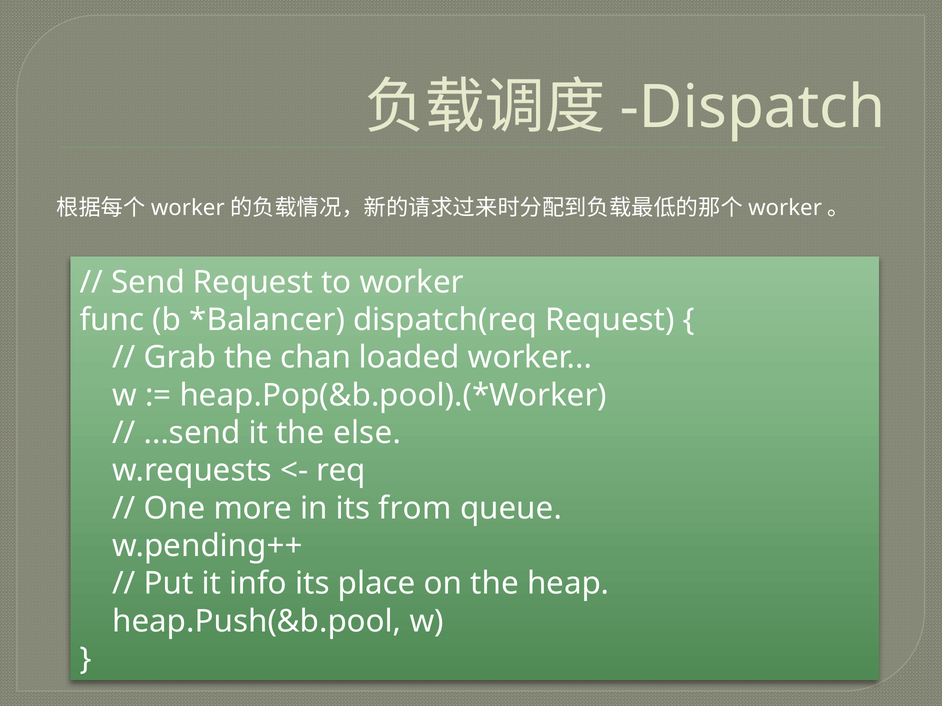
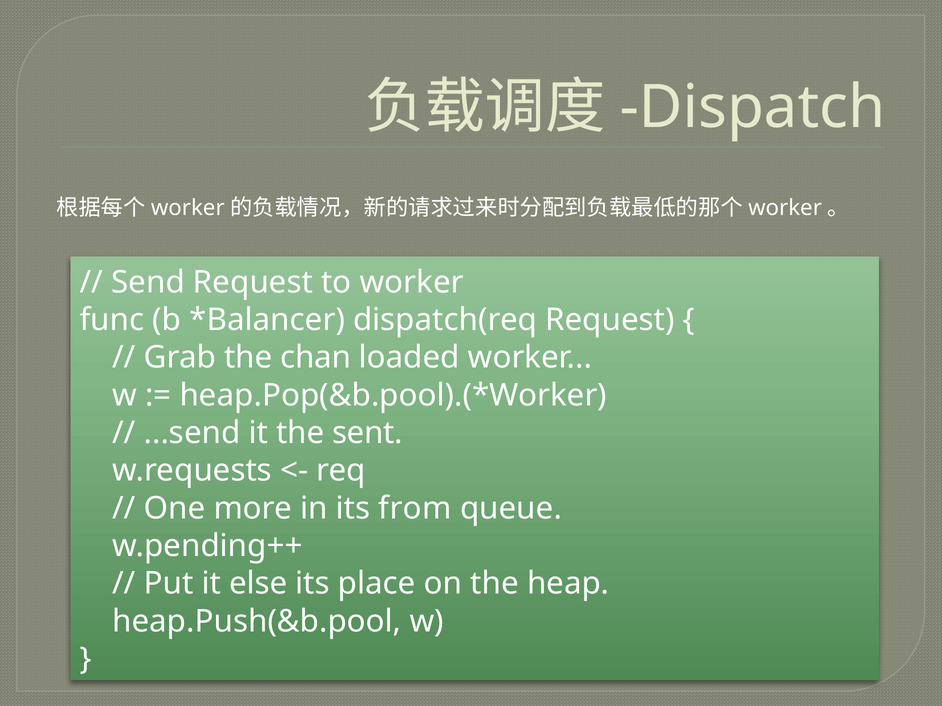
else: else -> sent (367, 433)
info: info -> else (258, 584)
